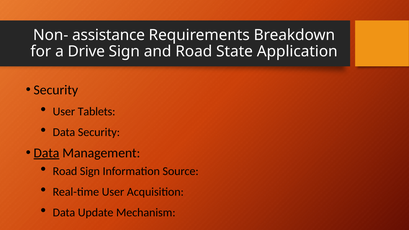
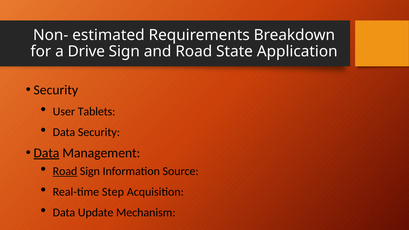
assistance: assistance -> estimated (108, 35)
Road underline: none -> present (65, 171)
Real-time User: User -> Step (113, 192)
